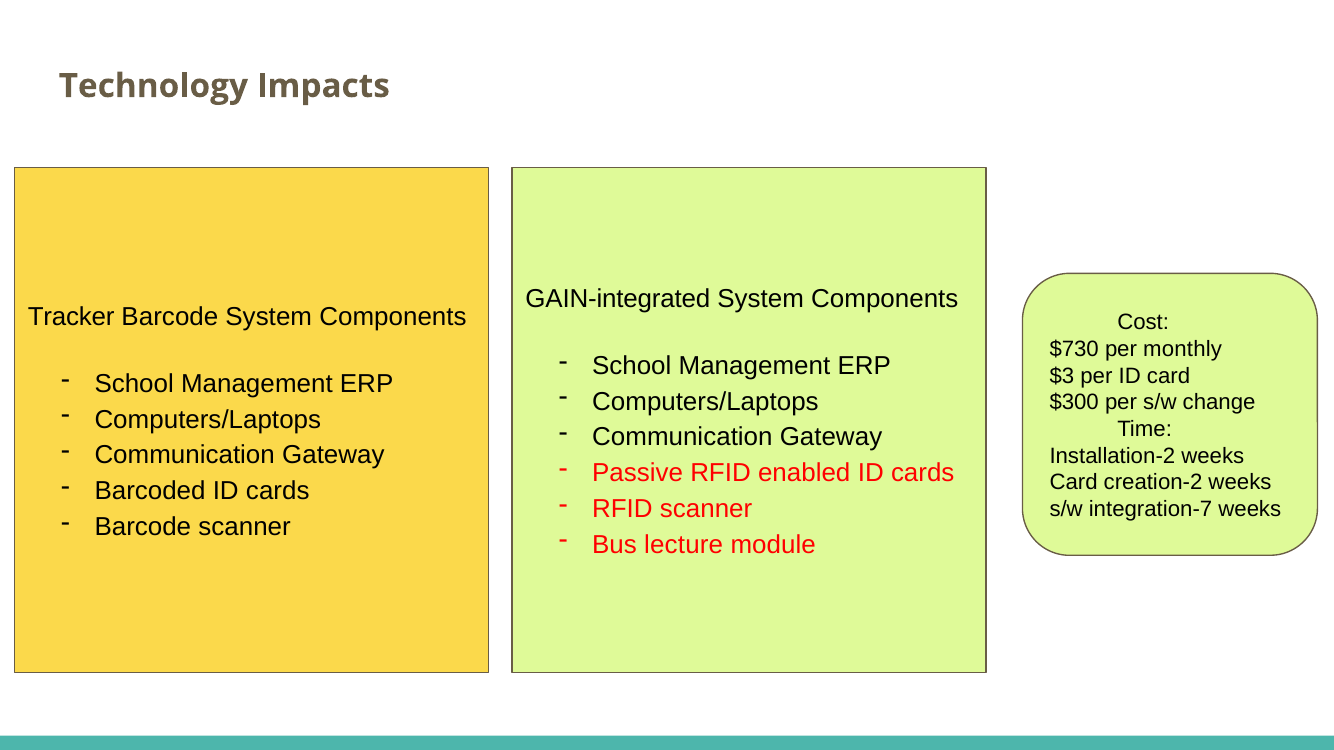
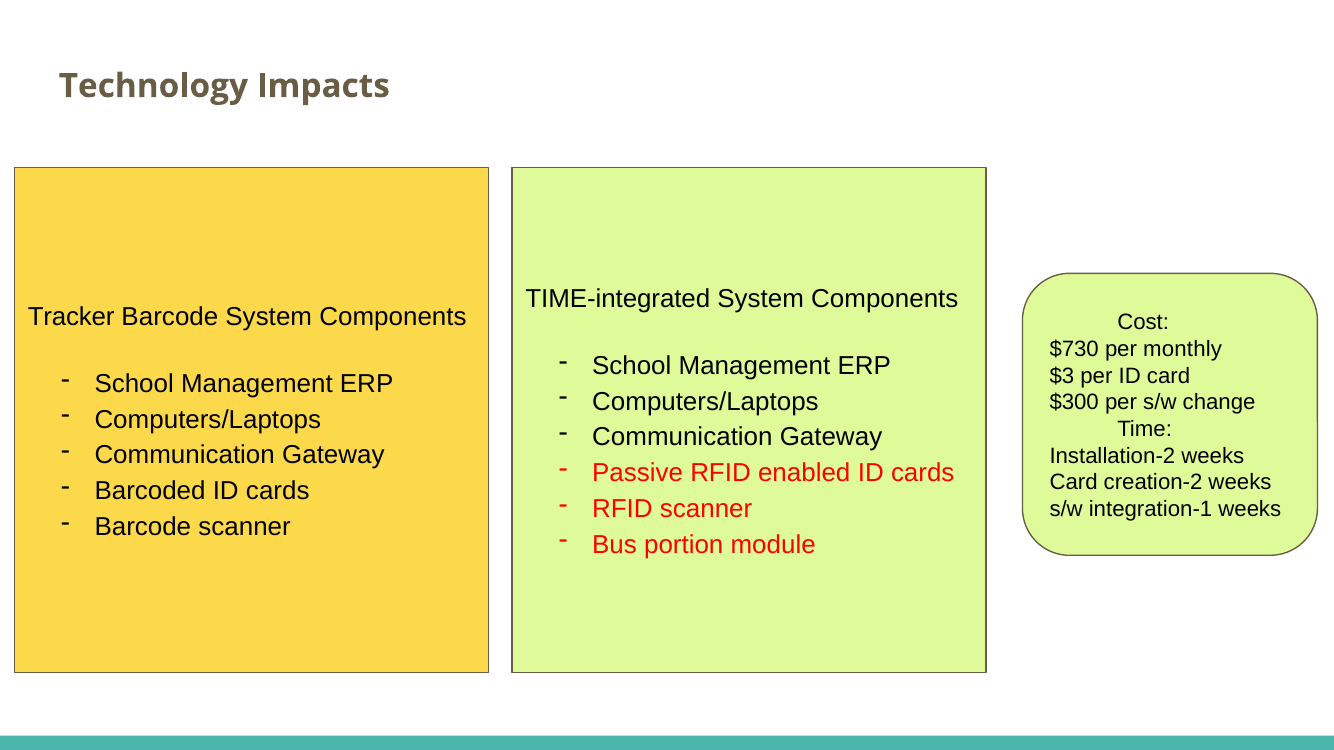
GAIN-integrated: GAIN-integrated -> TIME-integrated (618, 299)
integration-7: integration-7 -> integration-1 (1151, 509)
lecture: lecture -> portion (684, 545)
